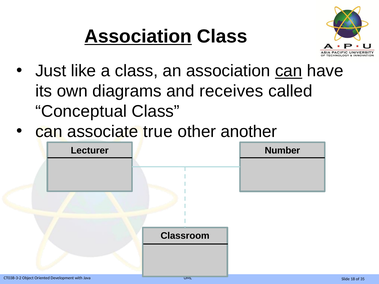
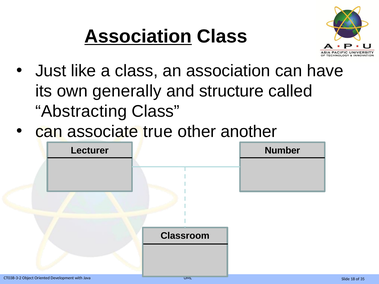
can underline: present -> none (289, 71)
diagrams: diagrams -> generally (127, 91)
receives: receives -> structure (231, 91)
Conceptual: Conceptual -> Abstracting (81, 111)
